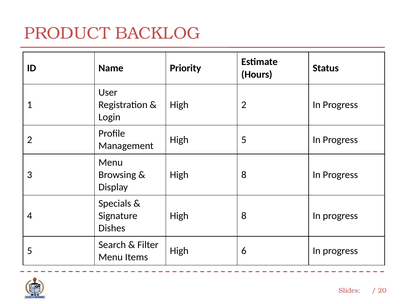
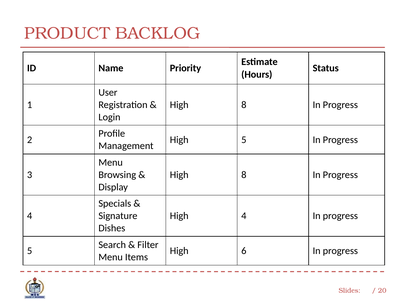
2: 2 -> 8 (244, 105)
8: 8 -> 4 (244, 216)
